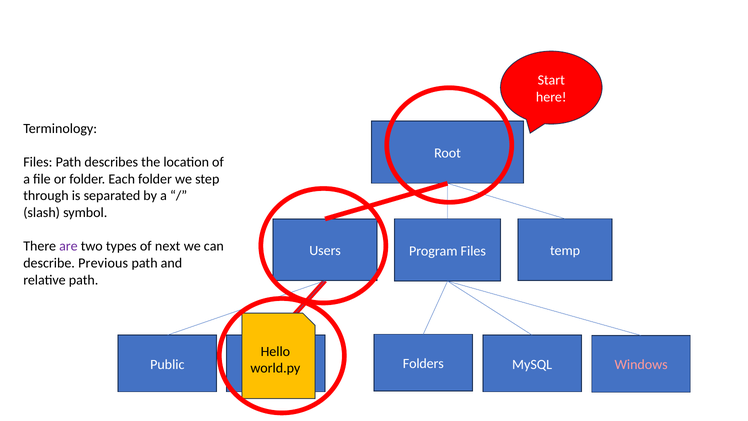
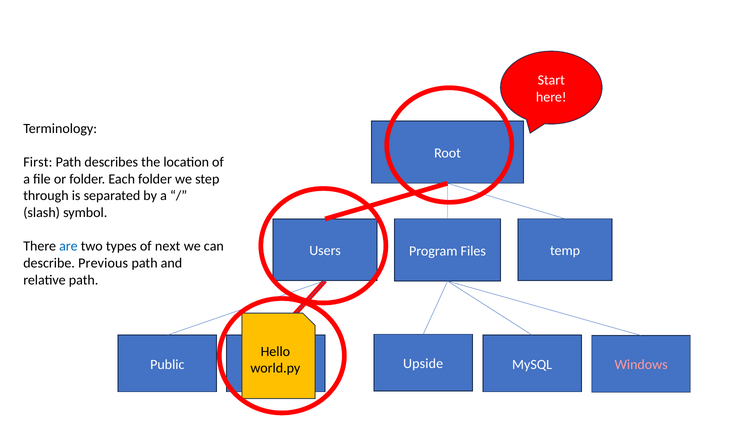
Files: Files -> First (38, 162)
are colour: purple -> blue (68, 246)
Folders: Folders -> Upside (423, 363)
